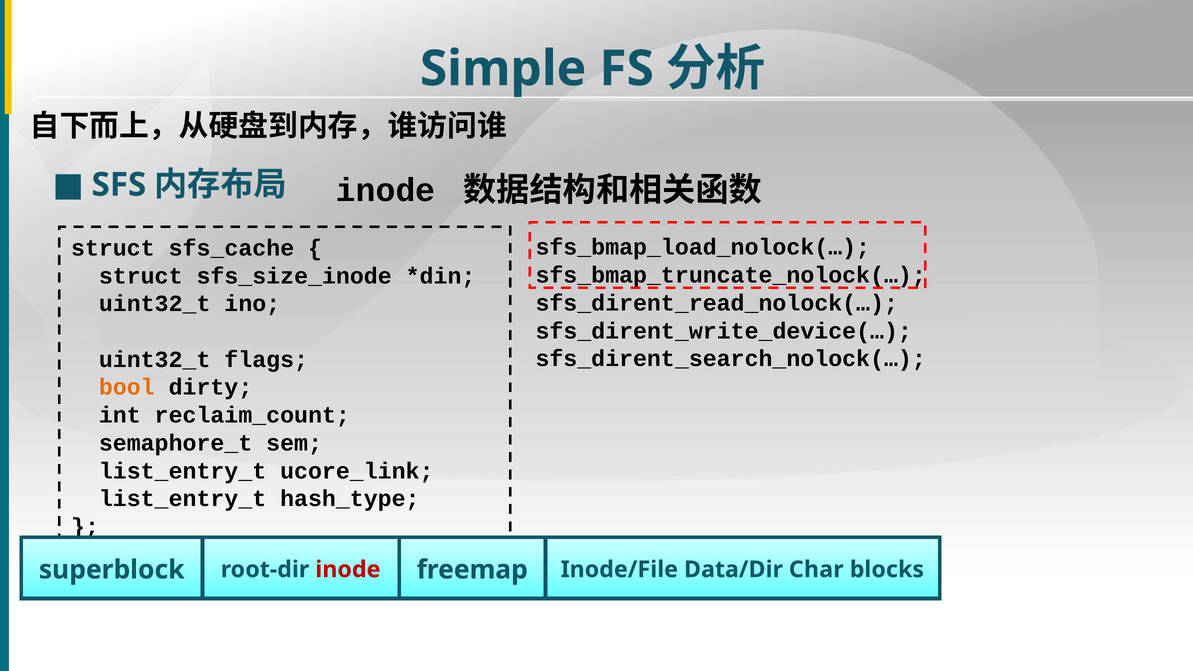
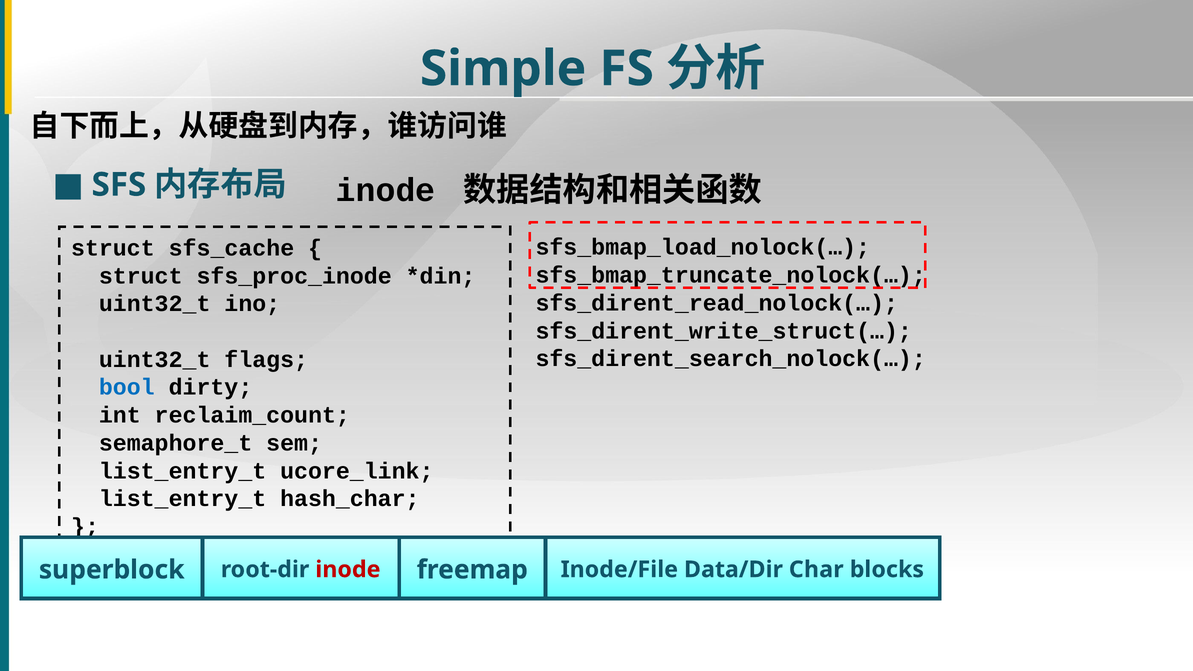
sfs_size_inode: sfs_size_inode -> sfs_proc_inode (294, 276)
sfs_dirent_write_device(…: sfs_dirent_write_device(… -> sfs_dirent_write_struct(… (724, 331)
bool colour: orange -> blue (127, 387)
hash_type: hash_type -> hash_char (350, 499)
